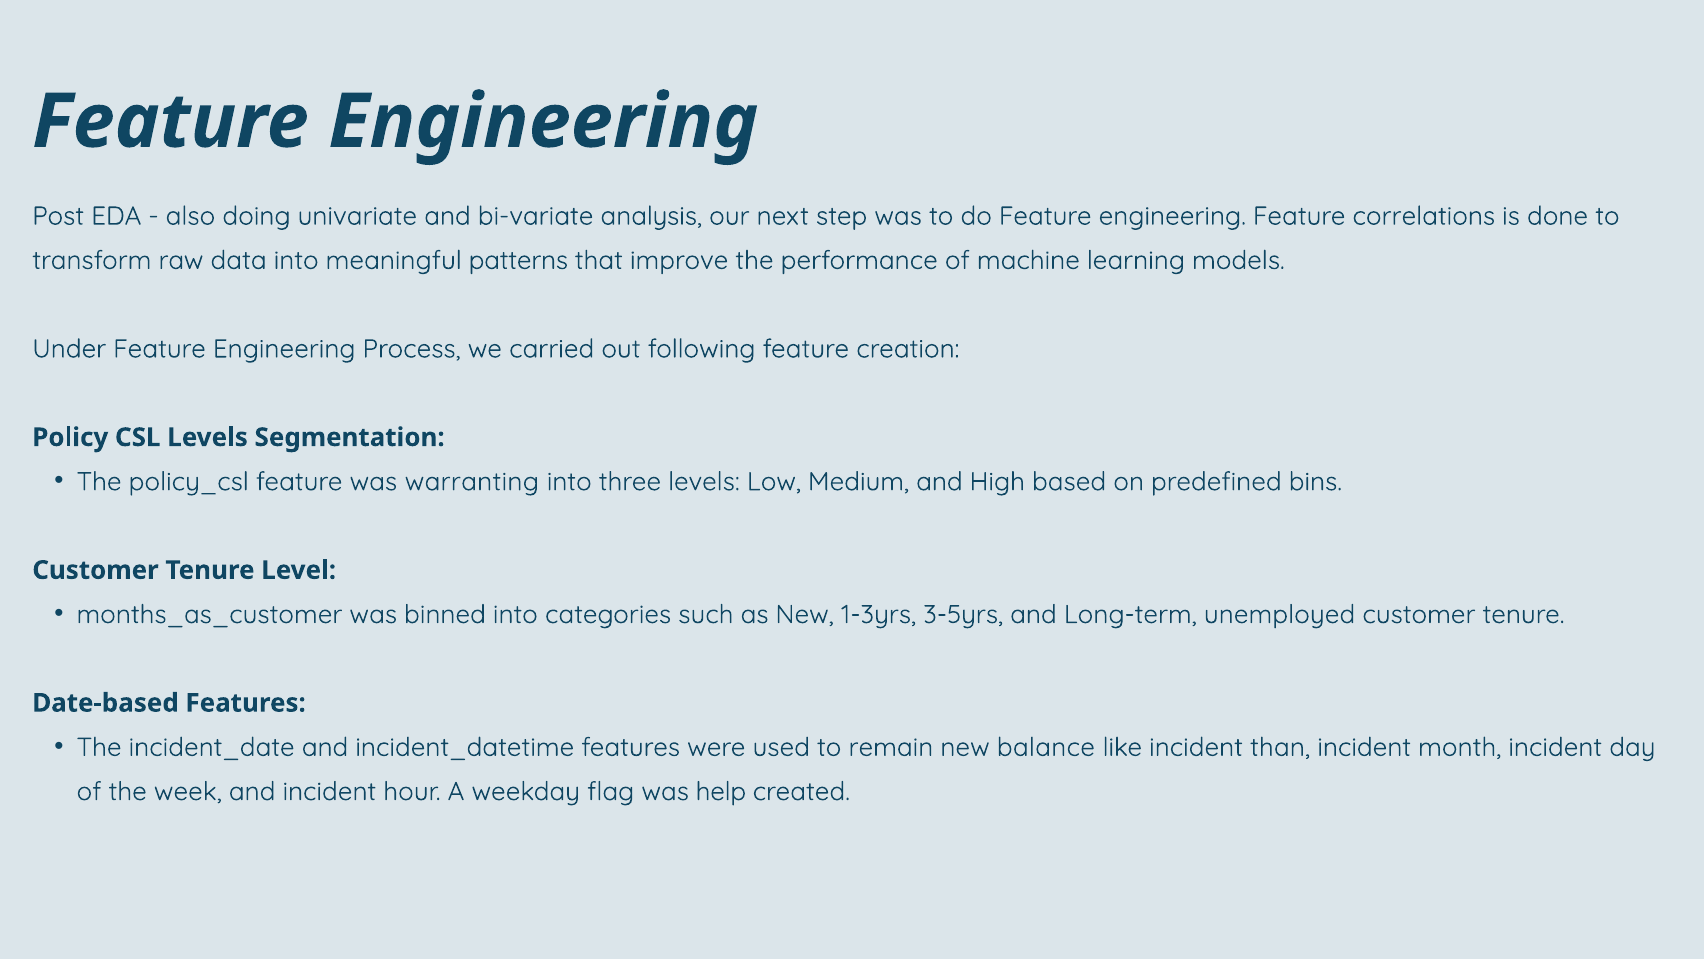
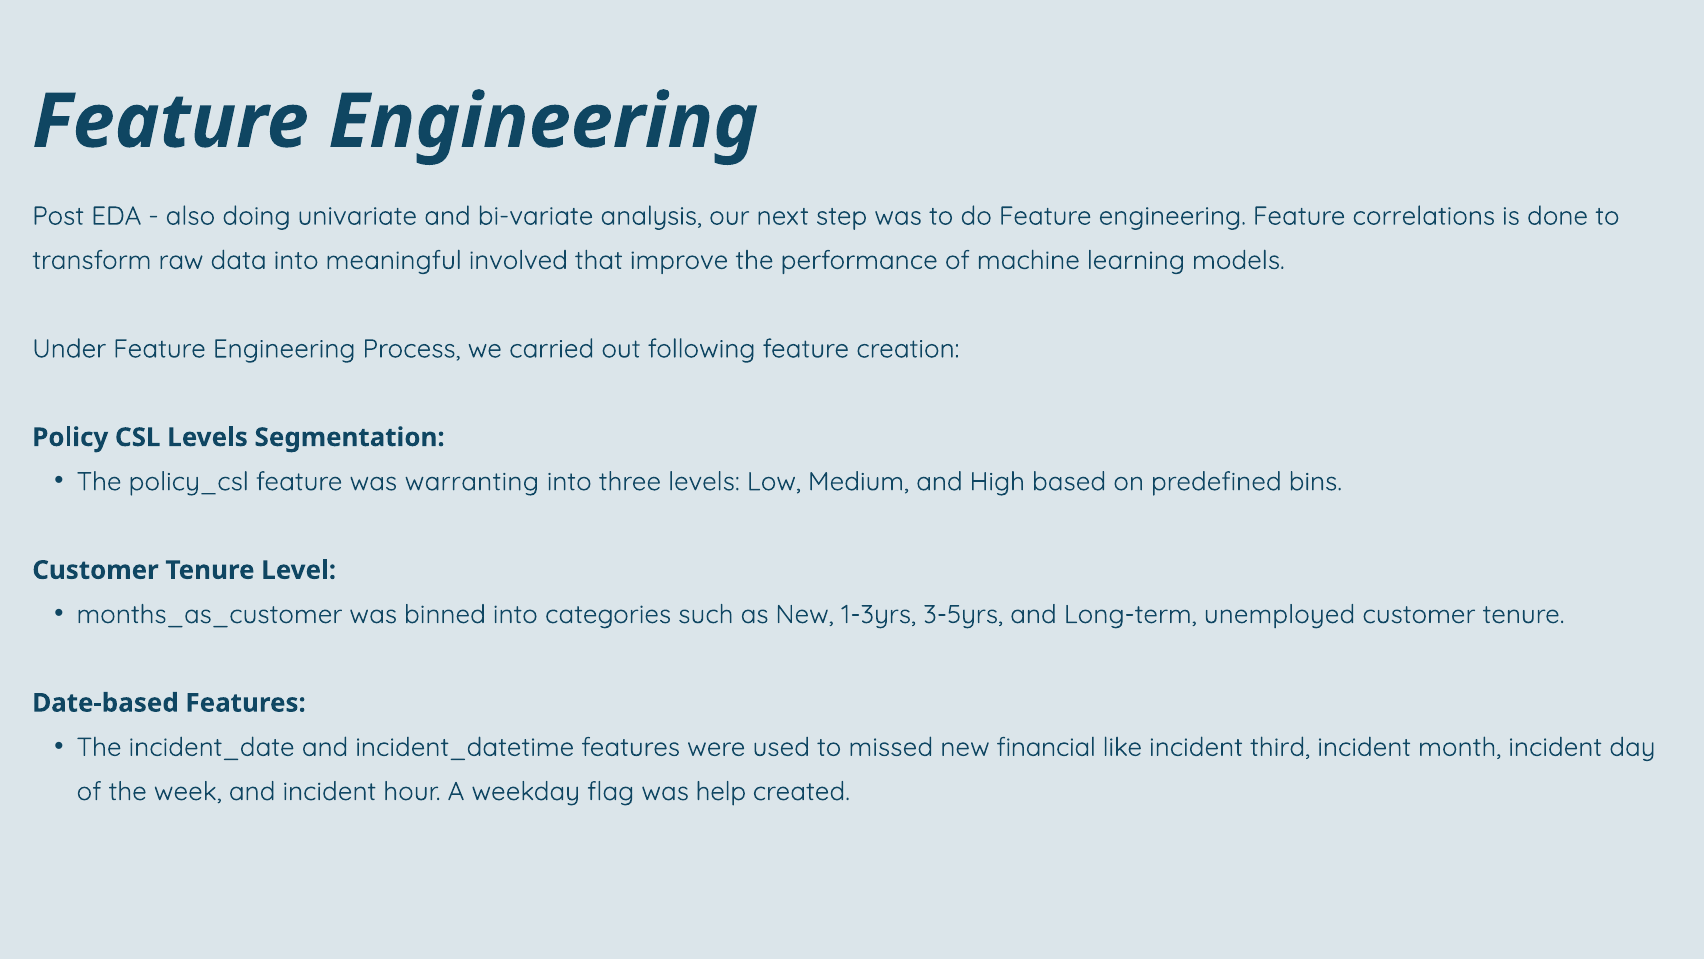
patterns: patterns -> involved (518, 260)
remain: remain -> missed (891, 747)
balance: balance -> financial (1046, 747)
than: than -> third (1280, 747)
